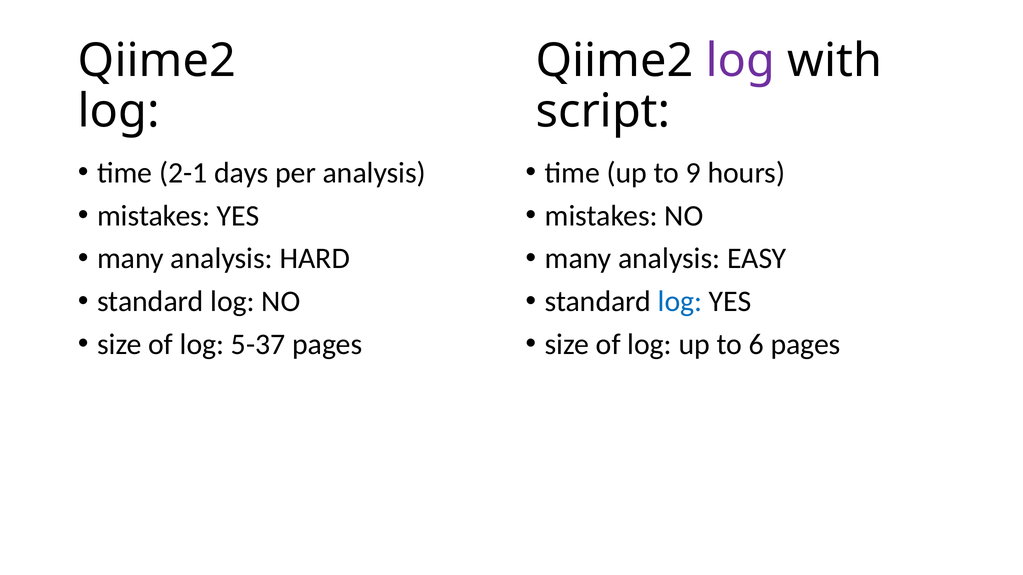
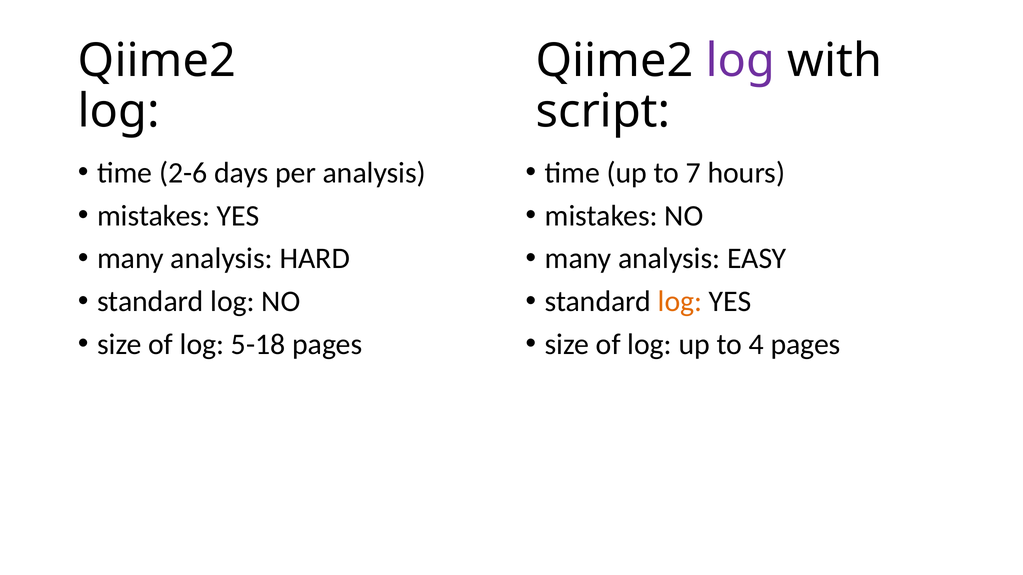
2-1: 2-1 -> 2-6 (183, 173)
9: 9 -> 7 (693, 173)
log colour: blue -> orange (680, 302)
5-37: 5-37 -> 5-18 (258, 345)
6: 6 -> 4 (756, 345)
